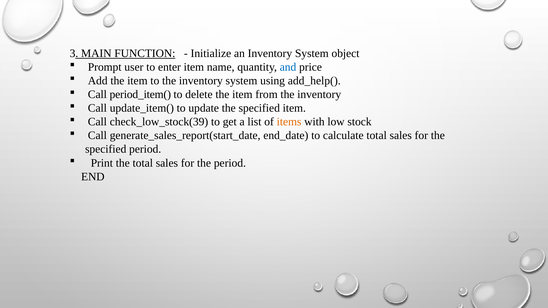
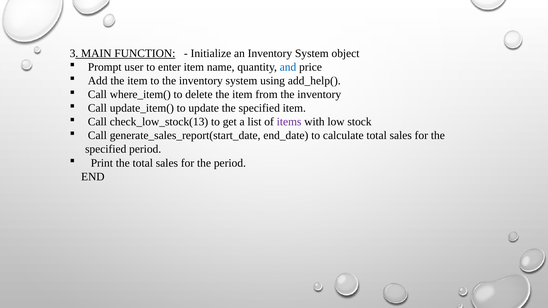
period_item(: period_item( -> where_item( (140, 95)
check_low_stock(39: check_low_stock(39 -> check_low_stock(13 (159, 122)
items colour: orange -> purple (289, 122)
